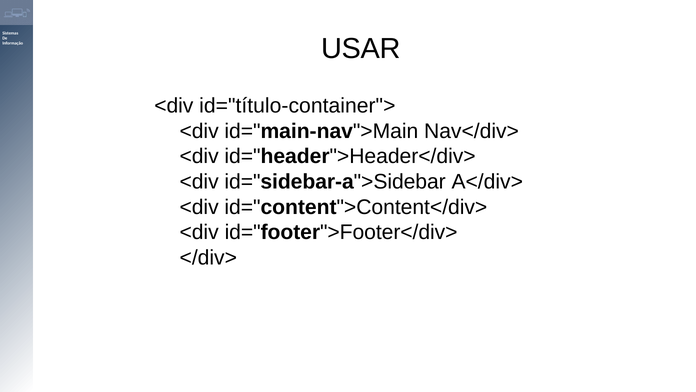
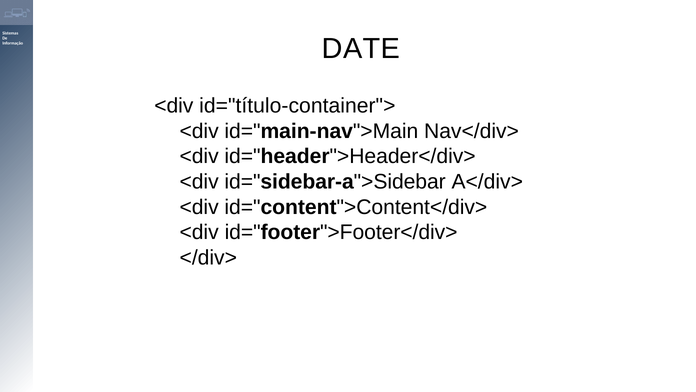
USAR: USAR -> DATE (361, 49)
